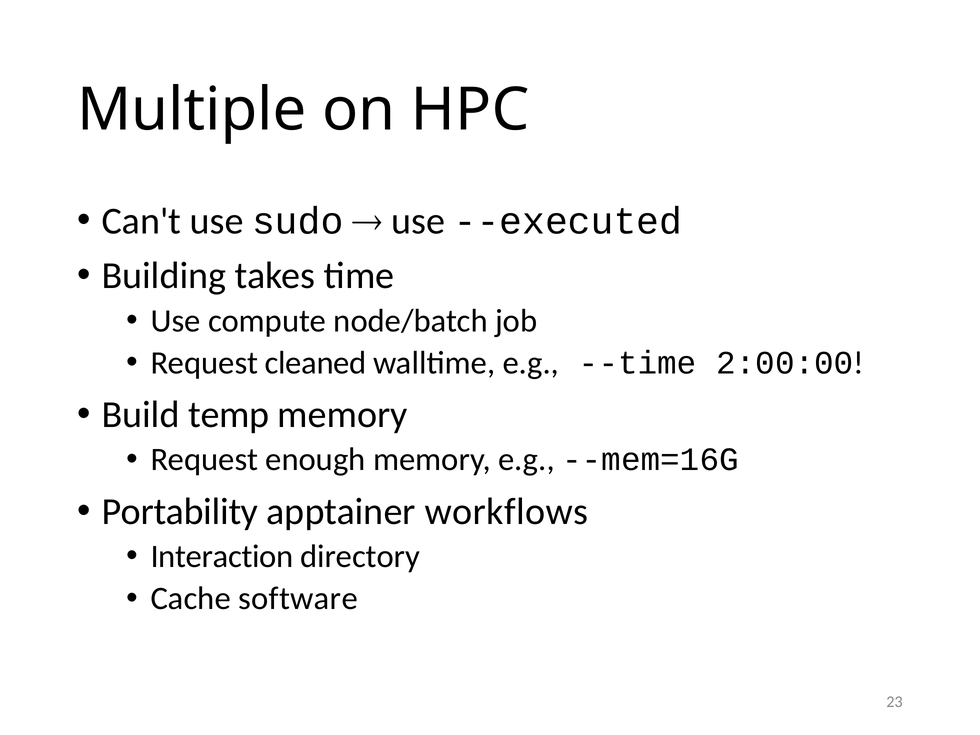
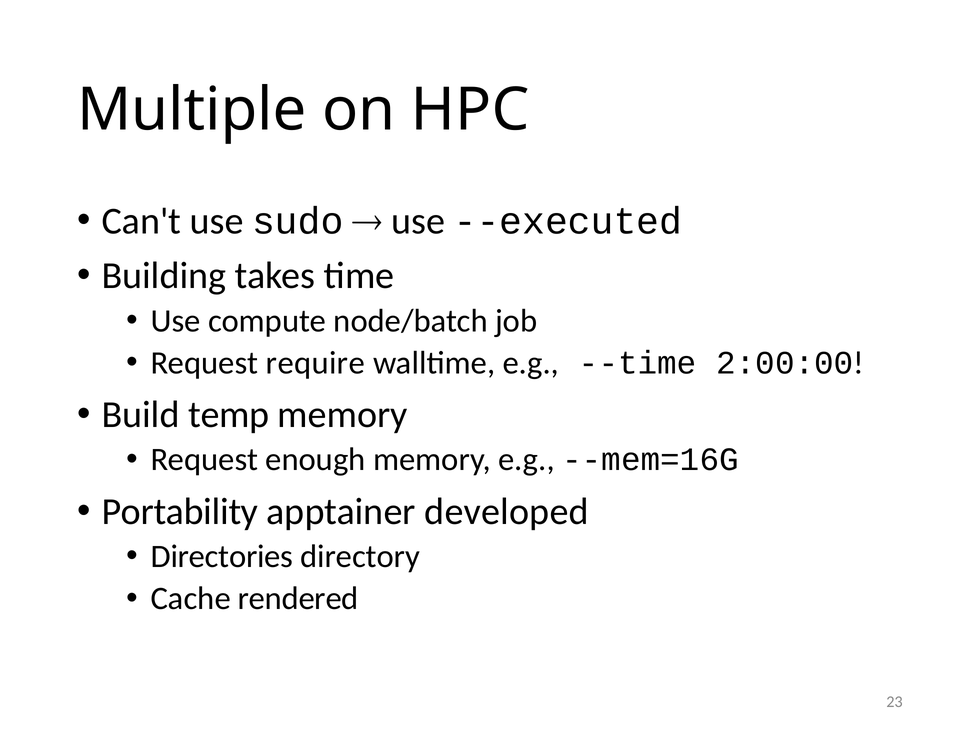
cleaned: cleaned -> require (315, 363)
workflows: workflows -> developed (507, 511)
Interaction: Interaction -> Directories (222, 556)
software: software -> rendered (298, 599)
